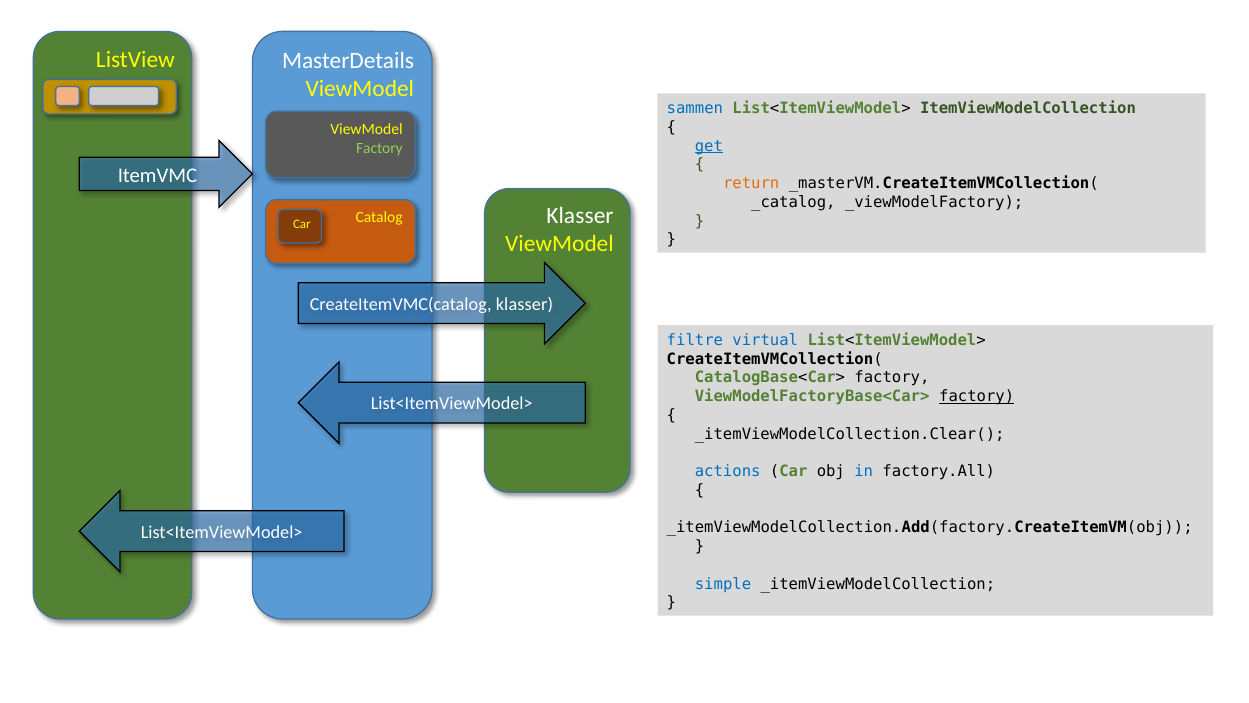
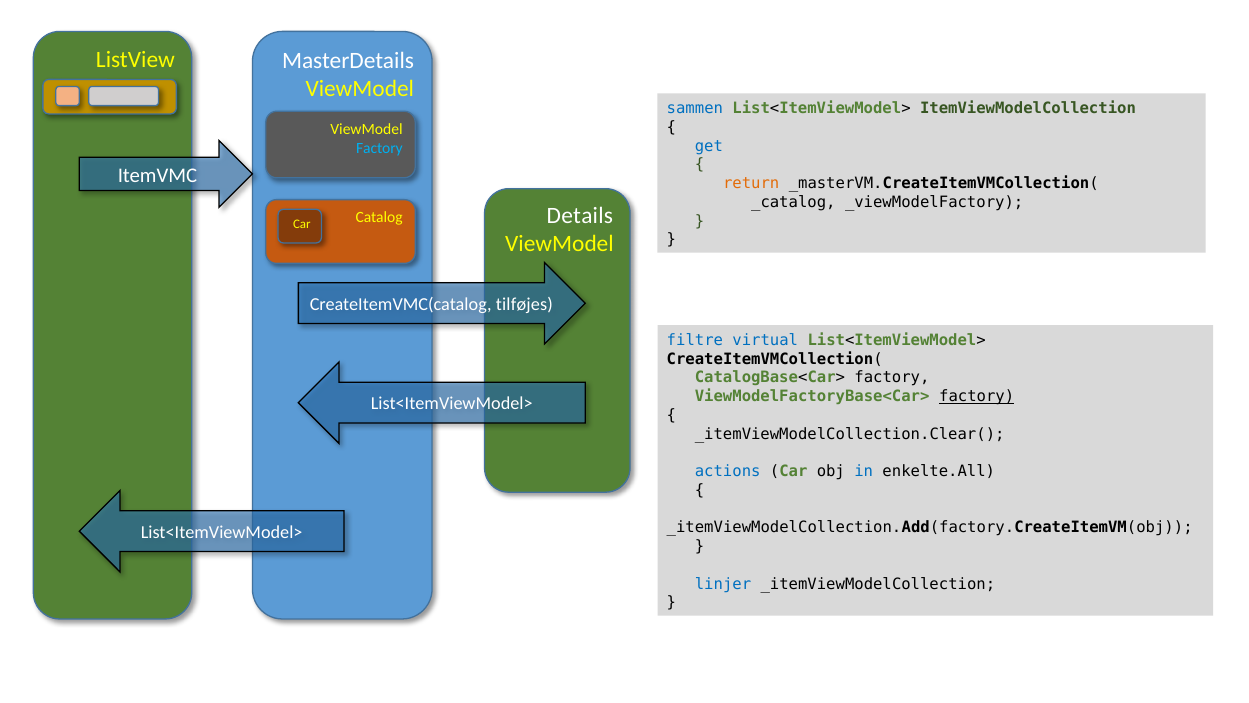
get underline: present -> none (709, 146)
Factory colour: light green -> light blue (379, 148)
Catalog Klasser: Klasser -> Details (580, 216)
CreateItemVMC(catalog klasser: klasser -> tilføjes (524, 304)
factory.All: factory.All -> enkelte.All (939, 471)
simple: simple -> linjer (723, 584)
